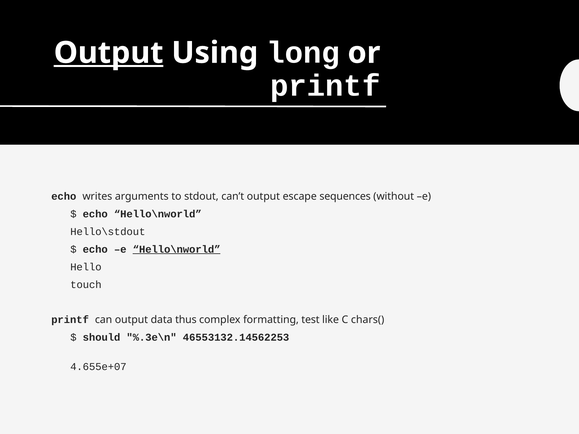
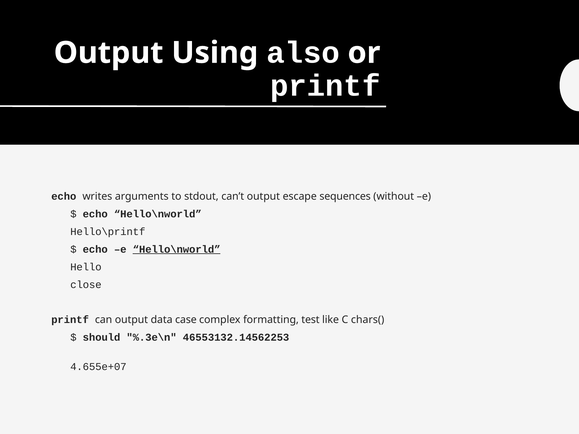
Output underline: present -> none (109, 53)
long: long -> also (303, 53)
Hello\stdout: Hello\stdout -> Hello\printf (108, 232)
touch: touch -> close (86, 285)
thus: thus -> case (186, 320)
